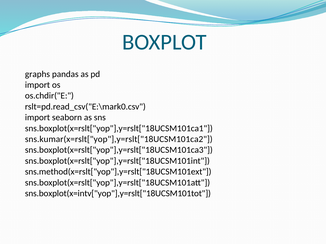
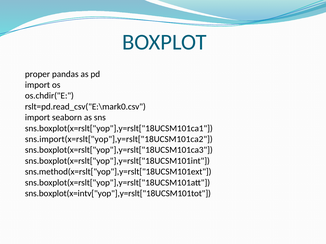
graphs: graphs -> proper (37, 74)
sns.kumar(x=rslt["yop"],y=rslt["18UCSM101ca2: sns.kumar(x=rslt["yop"],y=rslt["18UCSM101ca2 -> sns.import(x=rslt["yop"],y=rslt["18UCSM101ca2 (119, 139)
